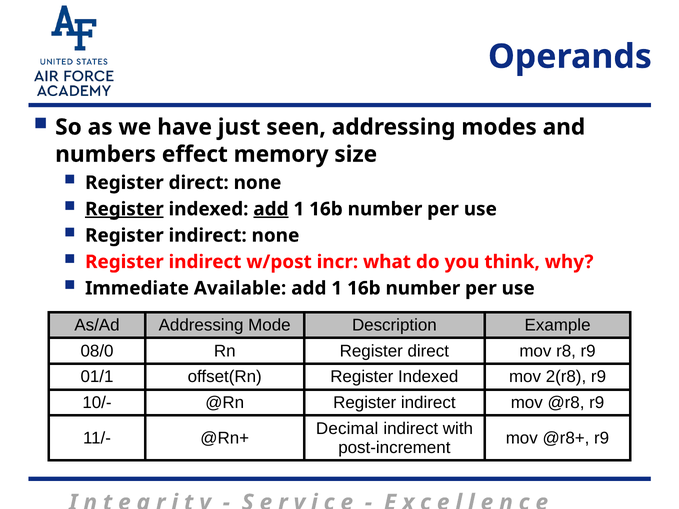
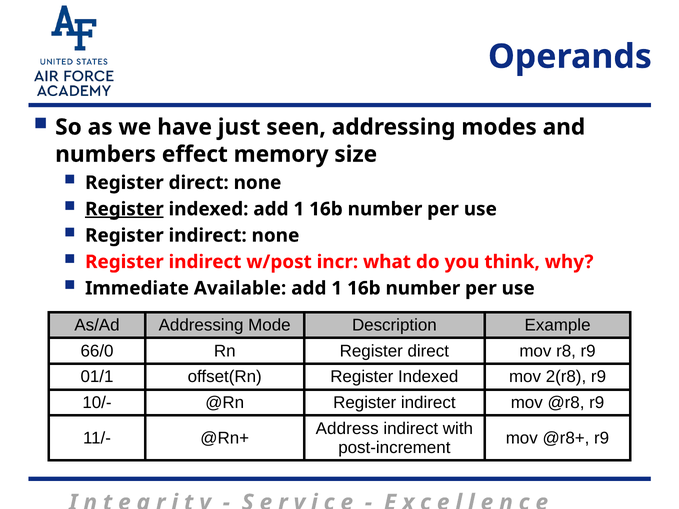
add underline: present -> none (271, 209)
08/0: 08/0 -> 66/0 (97, 351)
Decimal: Decimal -> Address (347, 429)
